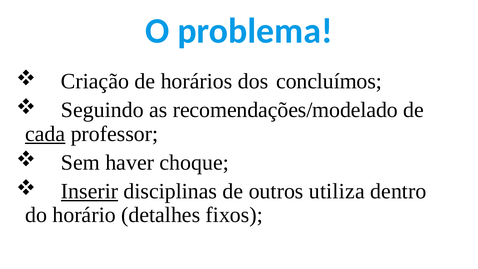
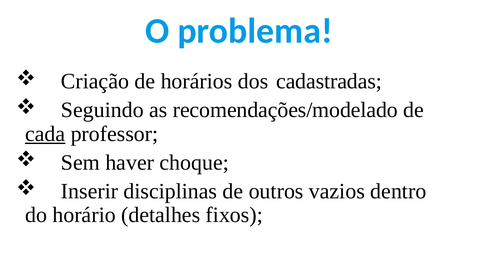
concluímos: concluímos -> cadastradas (329, 81)
Inserir underline: present -> none (90, 191)
utiliza: utiliza -> vazios (337, 191)
